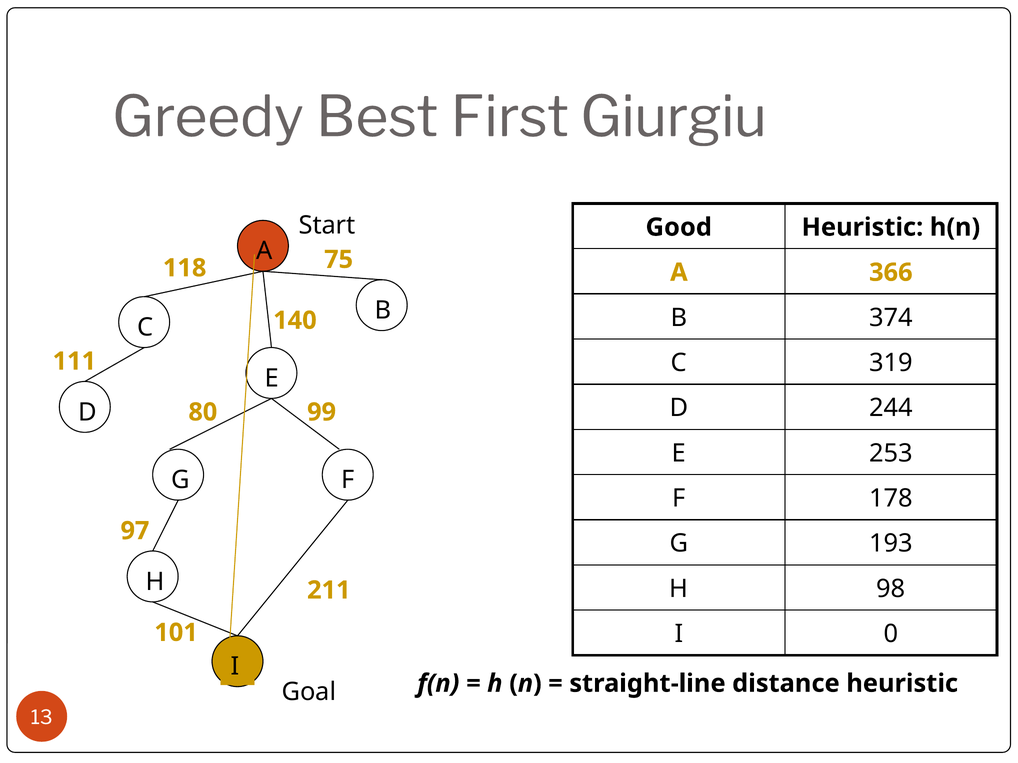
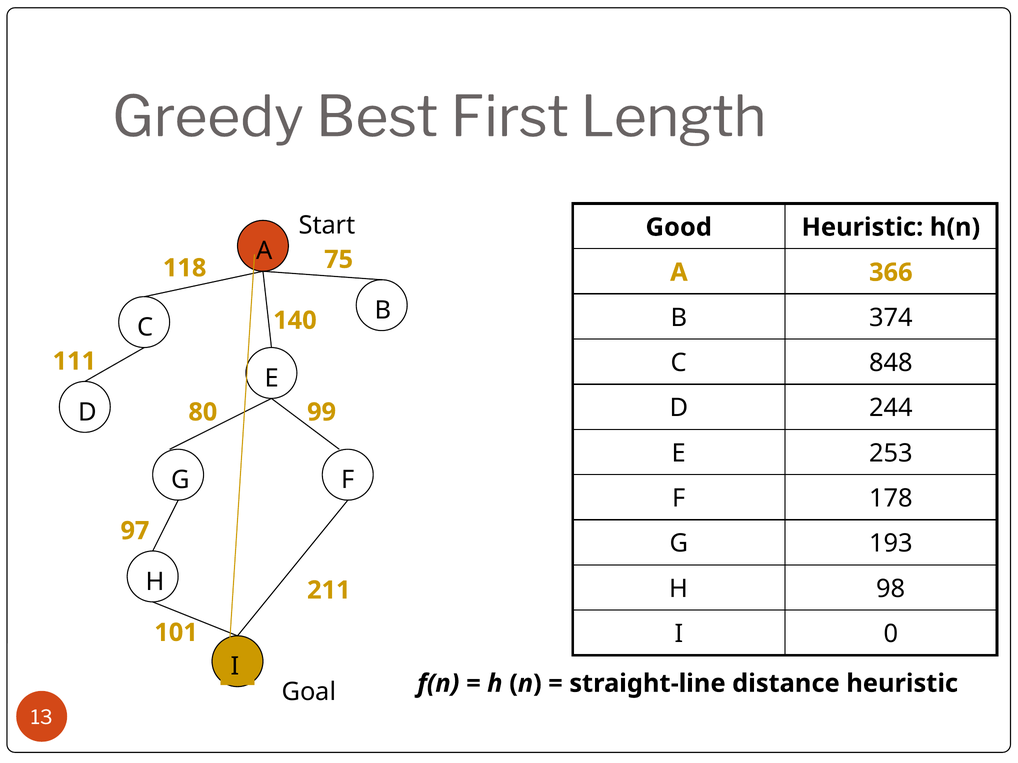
Giurgiu: Giurgiu -> Length (673, 118)
319: 319 -> 848 (891, 363)
